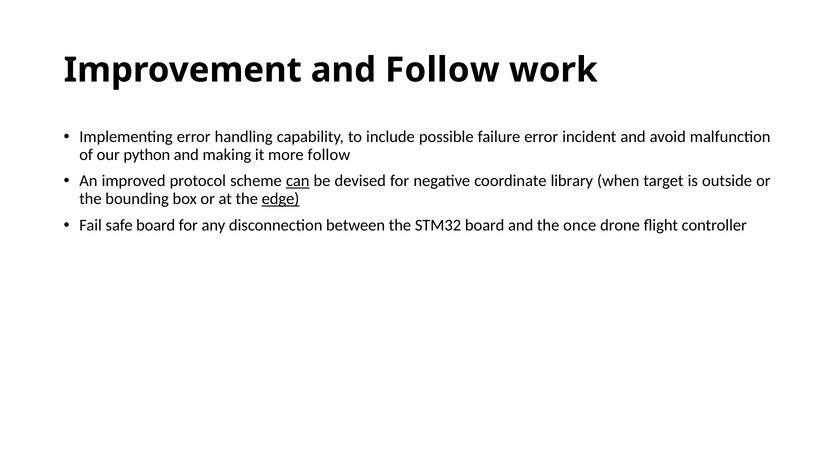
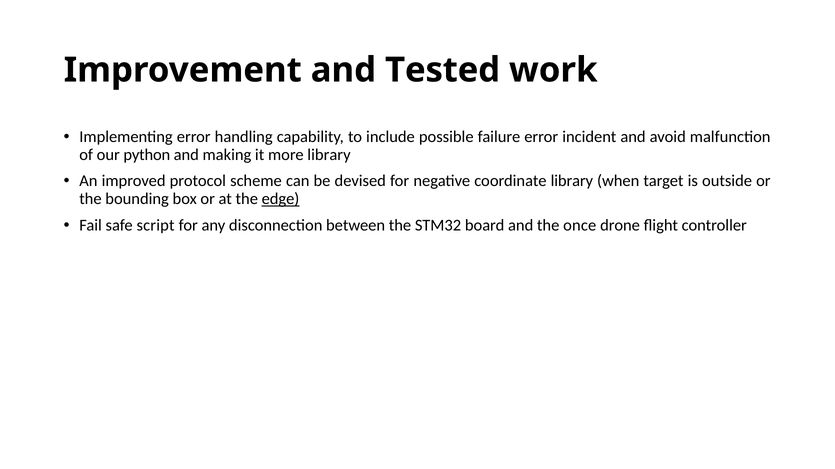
and Follow: Follow -> Tested (443, 70)
more follow: follow -> library (329, 155)
can underline: present -> none (298, 181)
safe board: board -> script (156, 226)
